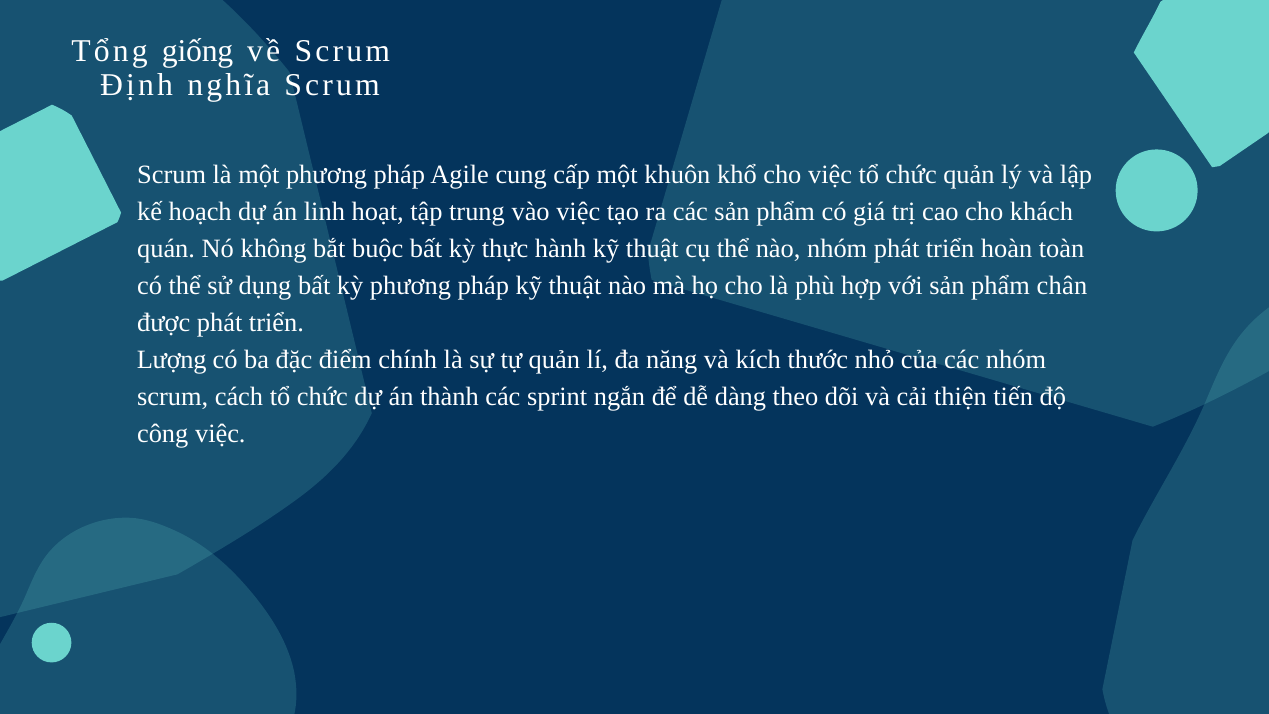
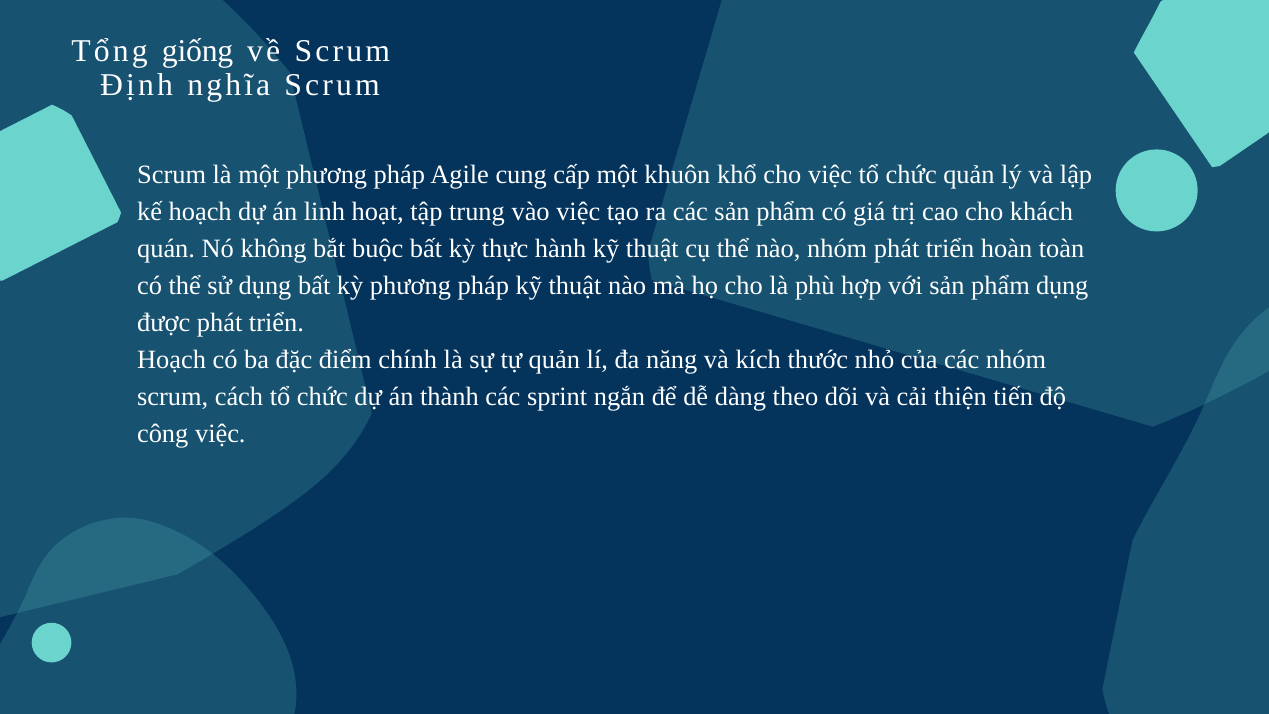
phẩm chân: chân -> dụng (1062, 286)
Lượng: Lượng -> Hoạch (172, 360)
